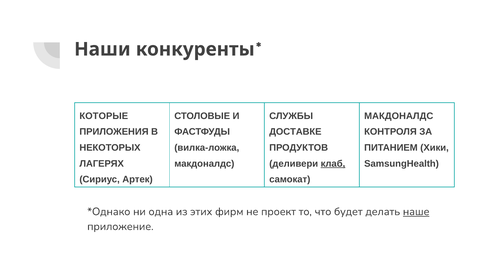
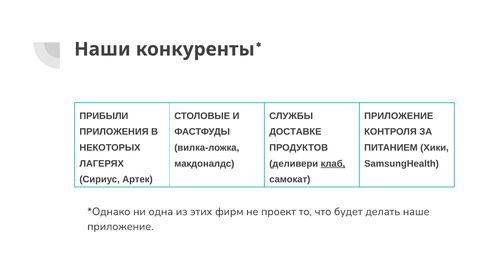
КОТОРЫЕ: КОТОРЫЕ -> ПРИБЫЛИ (104, 116)
МАКДОНАЛДС: МАКДОНАЛДС -> ПРИЛОЖЕНИЕ (399, 116)
наше underline: present -> none (416, 212)
